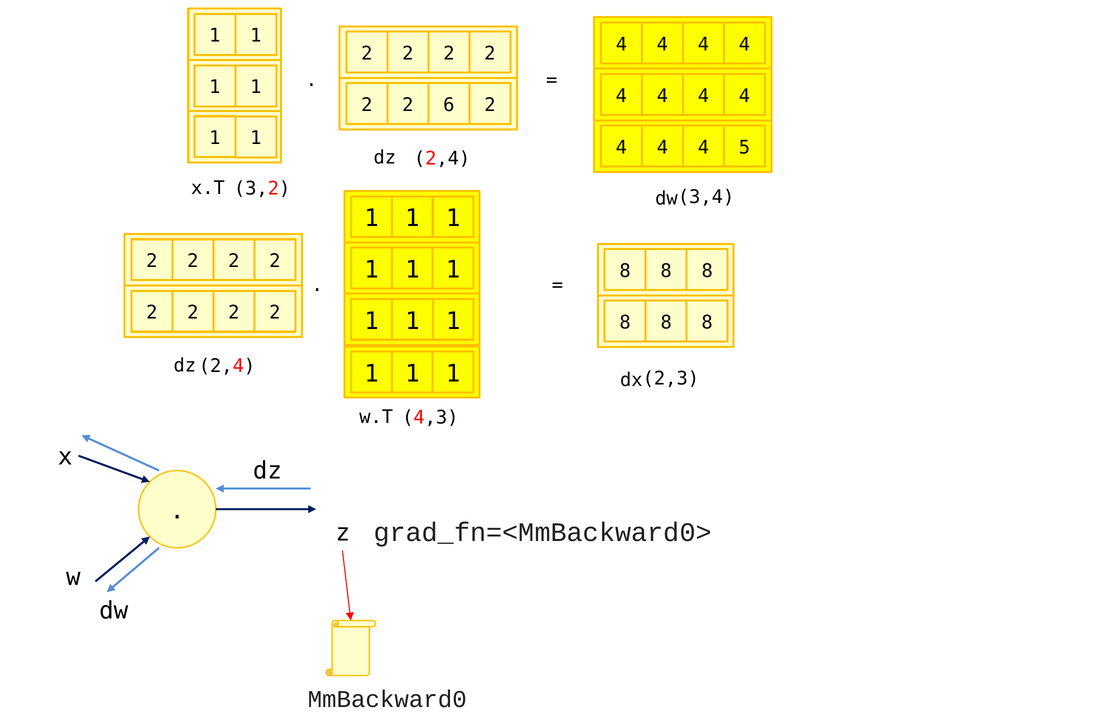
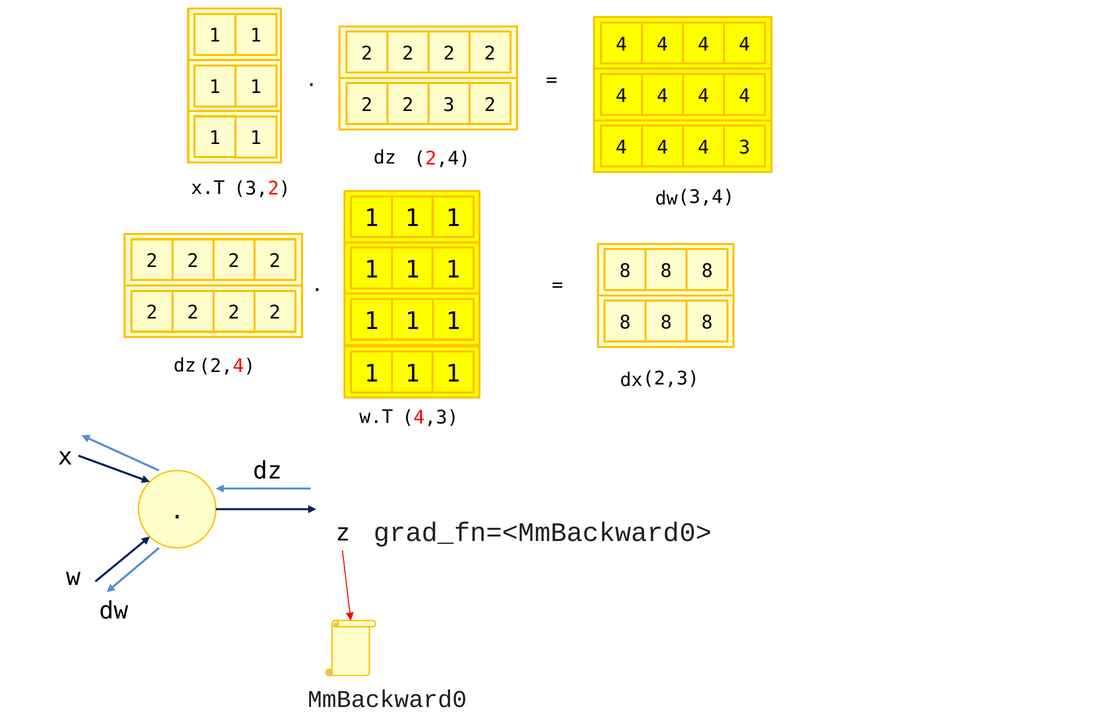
2 6: 6 -> 3 (449, 105)
4 5: 5 -> 3 (744, 148)
